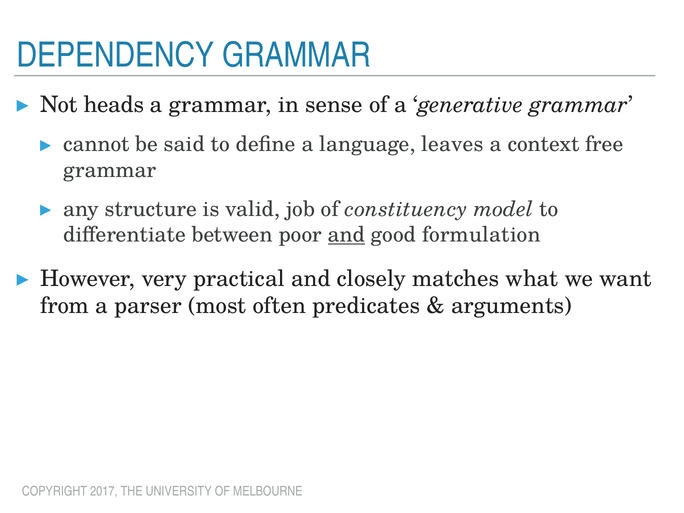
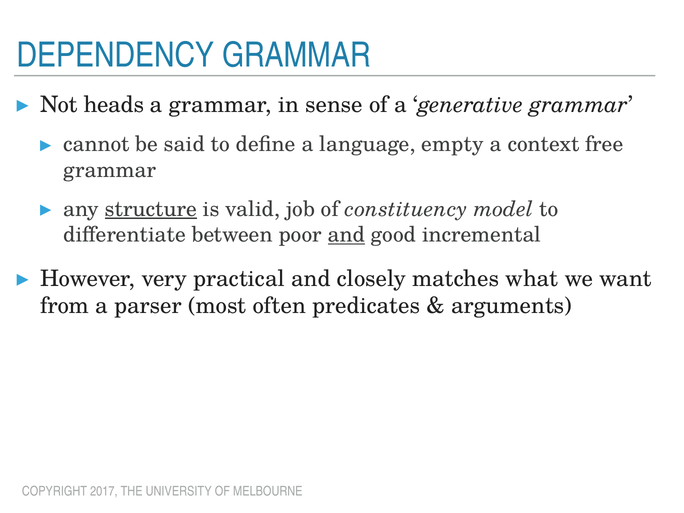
leaves: leaves -> empty (453, 144)
structure underline: none -> present (151, 209)
formulation: formulation -> incremental (482, 235)
